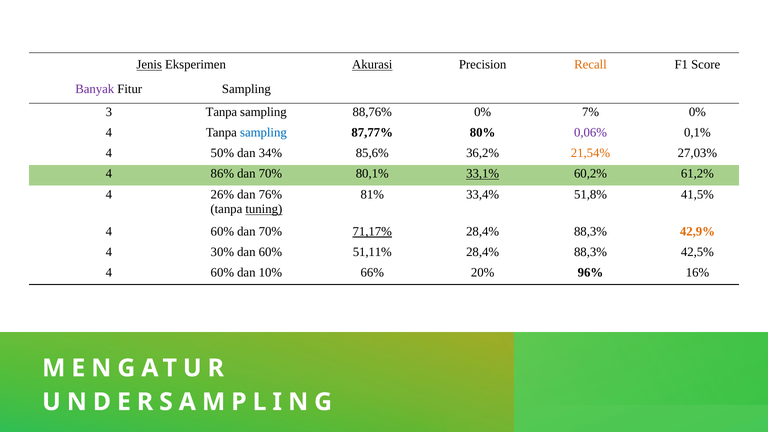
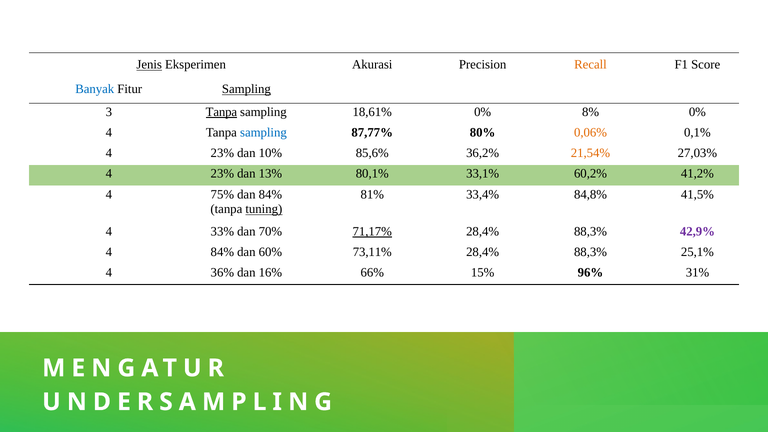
Akurasi underline: present -> none (372, 65)
Banyak colour: purple -> blue (95, 89)
Sampling underline: none -> present (246, 89)
Tanpa underline: none -> present (221, 112)
88,76%: 88,76% -> 18,61% (372, 112)
7%: 7% -> 8% (591, 112)
0,06% colour: purple -> orange (591, 133)
50%: 50% -> 23% (222, 153)
34%: 34% -> 10% (270, 153)
86%: 86% -> 23% (222, 174)
70%: 70% -> 13% (270, 174)
33,1% underline: present -> none (483, 174)
61,2%: 61,2% -> 41,2% (697, 174)
26%: 26% -> 75% (222, 194)
dan 76%: 76% -> 84% (270, 194)
51,8%: 51,8% -> 84,8% (591, 194)
60%: 60% -> 33% (222, 232)
42,9% colour: orange -> purple (697, 232)
4 30%: 30% -> 84% (222, 252)
51,11%: 51,11% -> 73,11% (372, 252)
42,5%: 42,5% -> 25,1% (697, 252)
60%: 60% -> 36% (222, 273)
10%: 10% -> 16% (270, 273)
20%: 20% -> 15% (483, 273)
16%: 16% -> 31% (697, 273)
